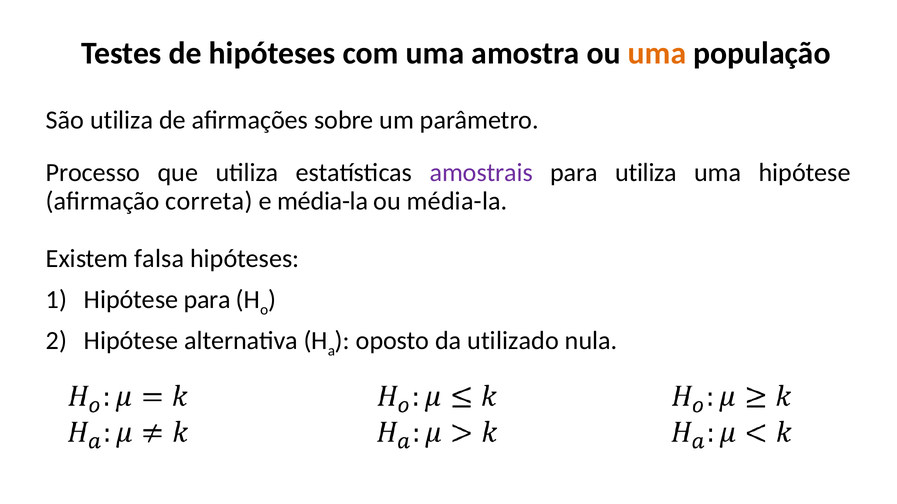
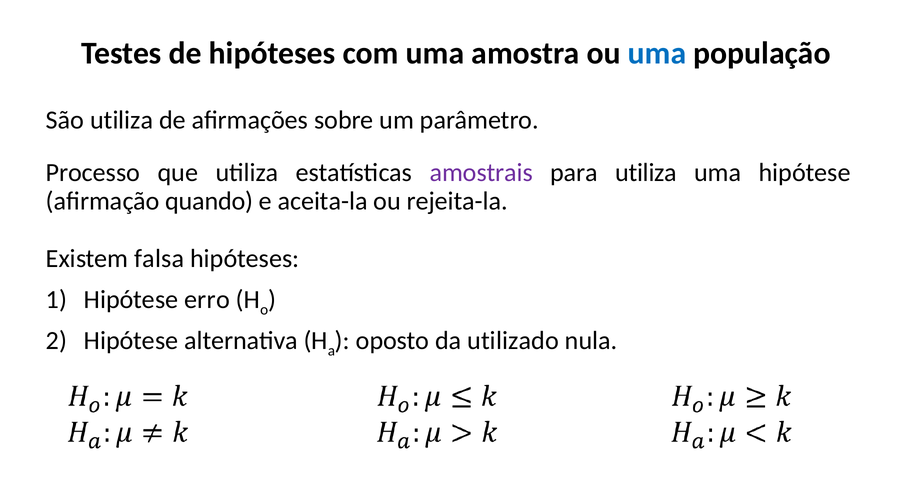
uma colour: orange -> blue (657, 53)
correta: correta -> quando (209, 201)
e média-la: média-la -> aceita-la (323, 201)
ou média-la: média-la -> rejeita-la (457, 201)
Hipótese para: para -> erro (207, 300)
